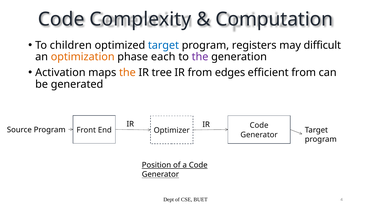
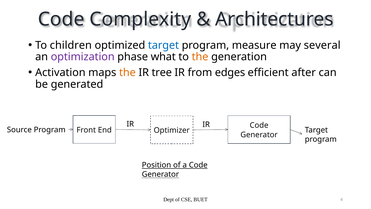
Computation: Computation -> Architectures (274, 19)
registers: registers -> measure (254, 45)
difficult: difficult -> several (322, 45)
optimization colour: orange -> purple (83, 57)
each: each -> what (163, 57)
the colour: purple -> orange (200, 57)
efficient from: from -> after (304, 72)
